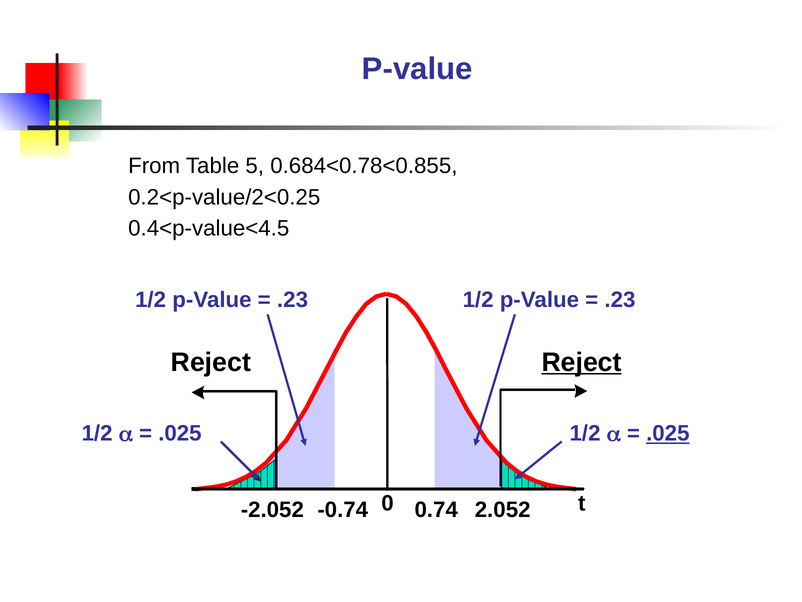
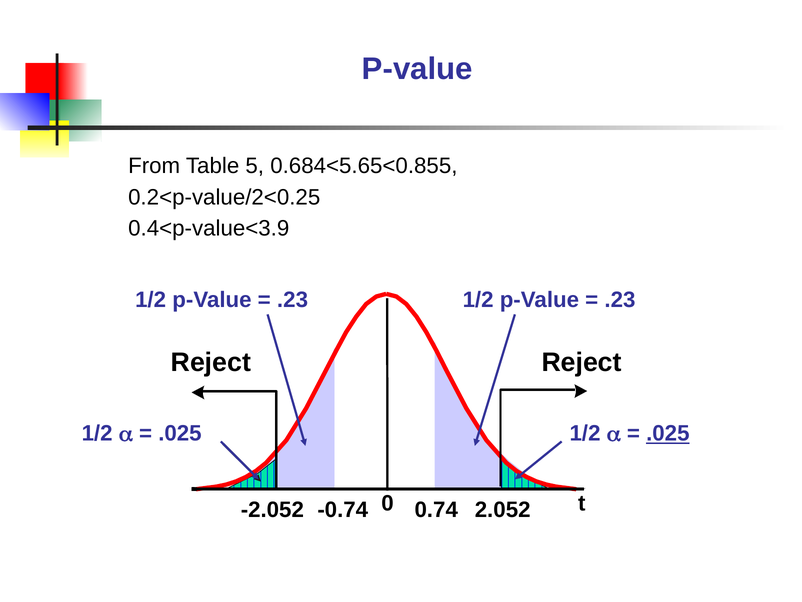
0.684<0.78<0.855: 0.684<0.78<0.855 -> 0.684<5.65<0.855 (364, 166)
0.4<p-value<4.5: 0.4<p-value<4.5 -> 0.4<p-value<3.9 (209, 228)
Reject underline: present -> none (582, 362)
